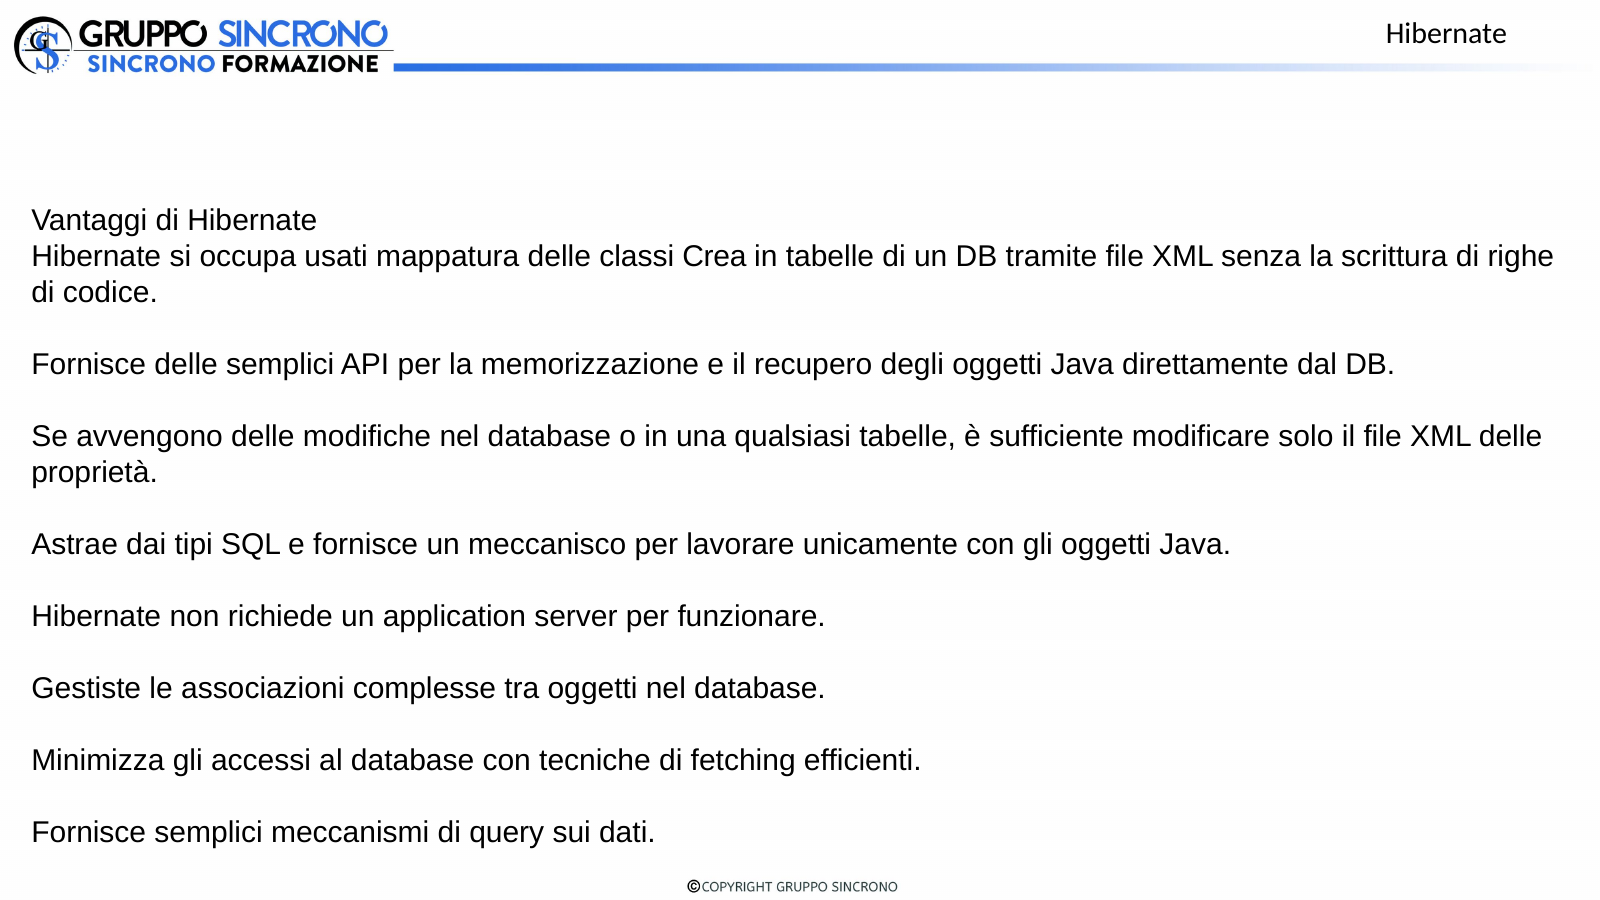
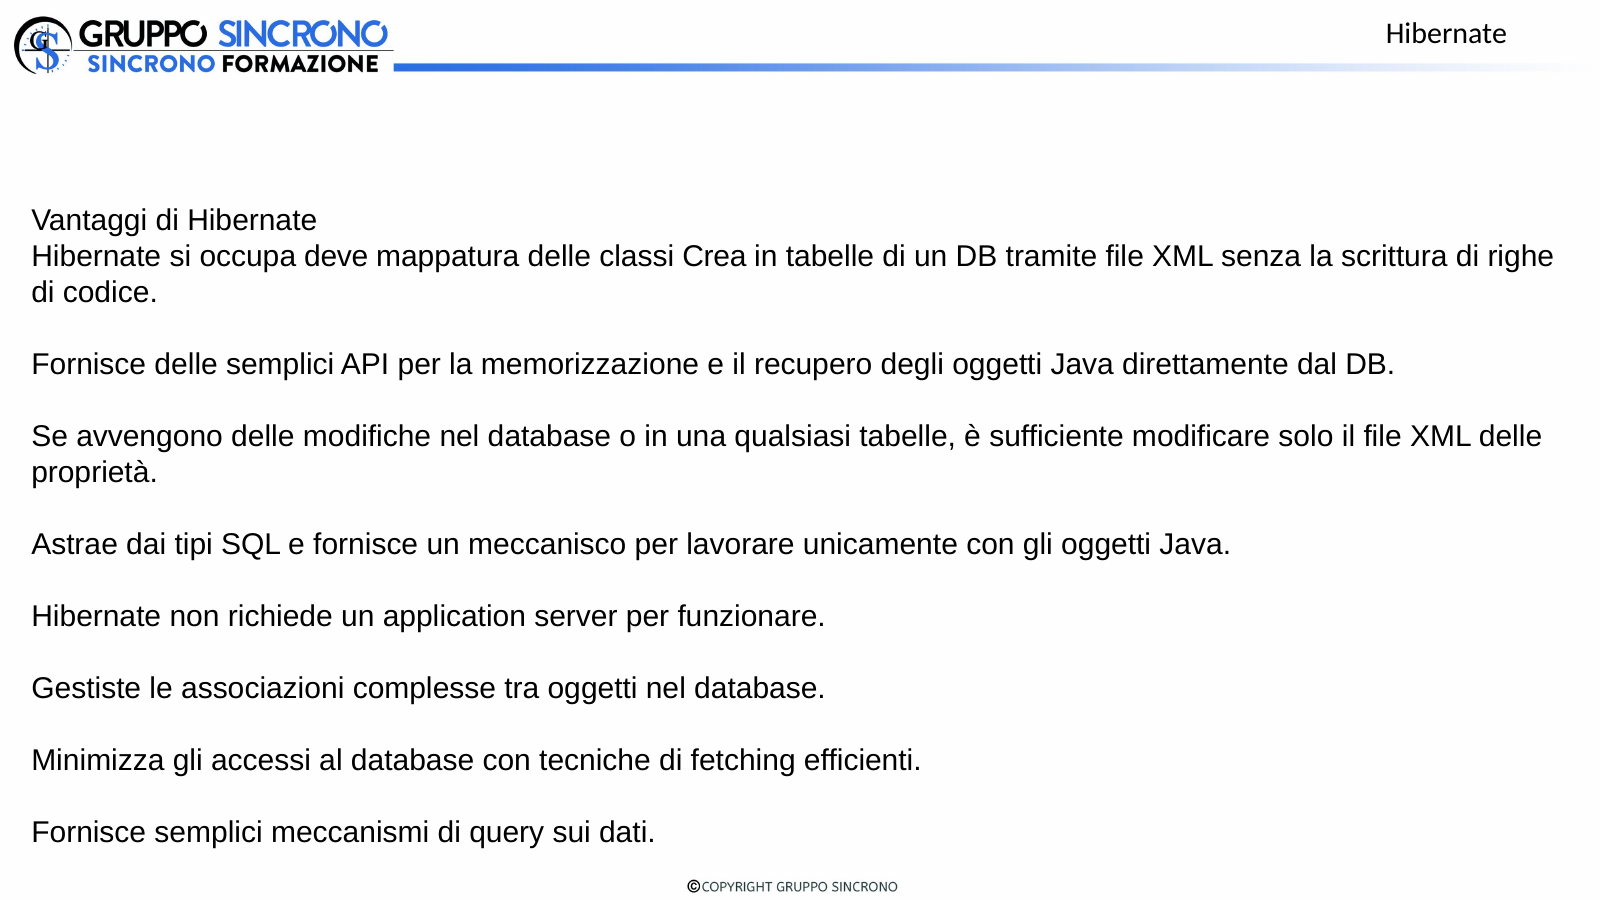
usati: usati -> deve (336, 257)
